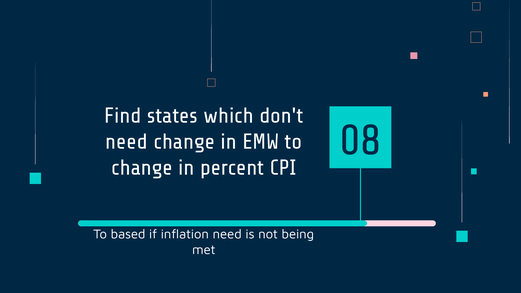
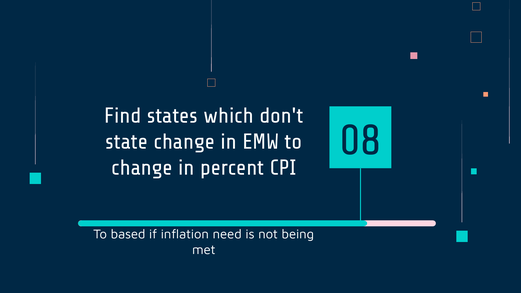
need: need -> state (127, 142)
